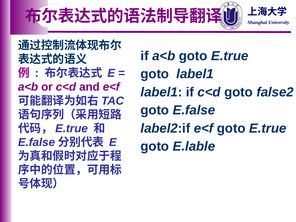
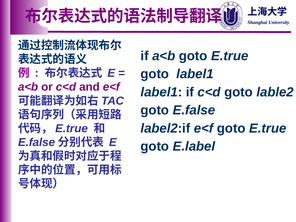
false2: false2 -> lable2 (275, 92)
E.lable: E.lable -> E.label (194, 146)
